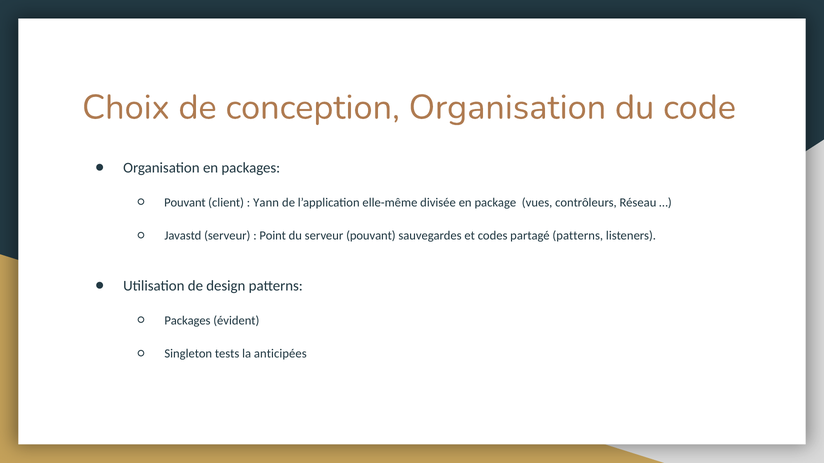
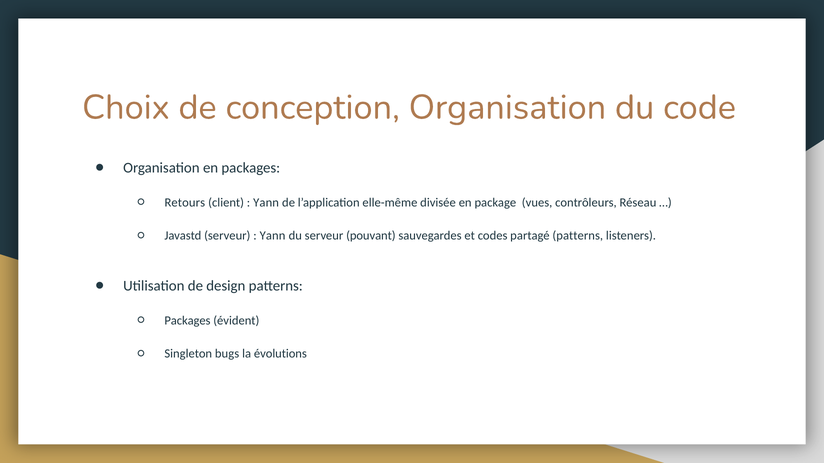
Pouvant: Pouvant -> Retours (185, 203)
Point: Point -> Yann (273, 236)
tests: tests -> bugs (227, 354)
anticipées: anticipées -> évolutions (280, 354)
